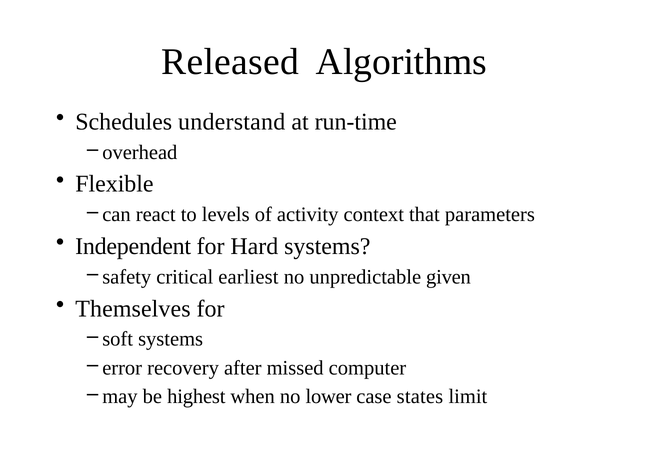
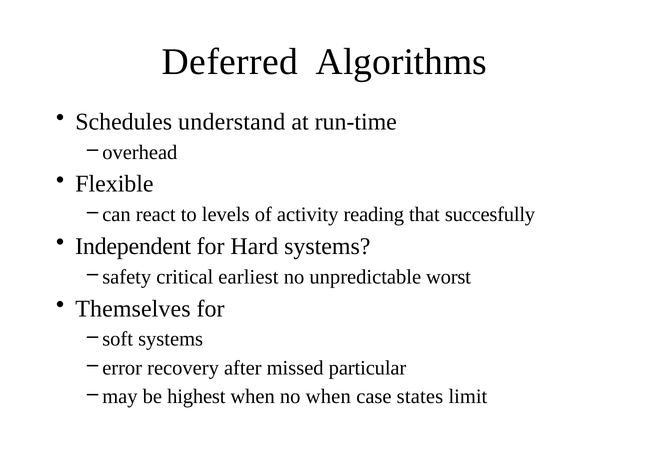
Released: Released -> Deferred (230, 62)
context: context -> reading (374, 214)
parameters: parameters -> succesfully (490, 214)
given: given -> worst (448, 277)
computer: computer -> particular (368, 368)
no lower: lower -> when (328, 396)
